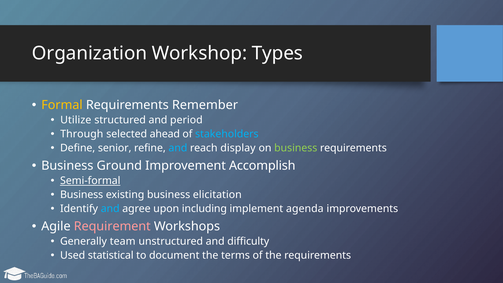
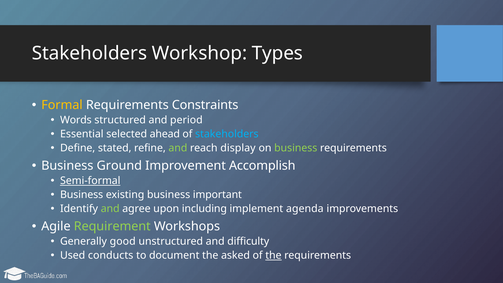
Organization: Organization -> Stakeholders (89, 53)
Remember: Remember -> Constraints (205, 105)
Utilize: Utilize -> Words (76, 120)
Through: Through -> Essential (82, 134)
senior: senior -> stated (115, 148)
and colour: light blue -> light green (178, 148)
elicitation: elicitation -> important (217, 195)
and colour: light blue -> light green (110, 209)
Requirement colour: pink -> light green (112, 226)
team: team -> good (123, 241)
statistical: statistical -> conducts (111, 255)
terms: terms -> asked (235, 255)
the underline: none -> present (273, 255)
